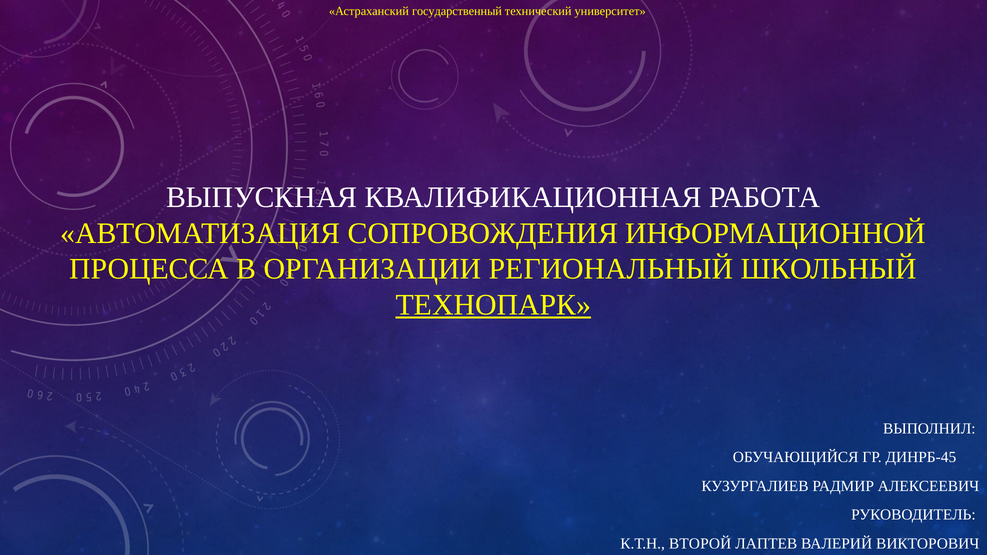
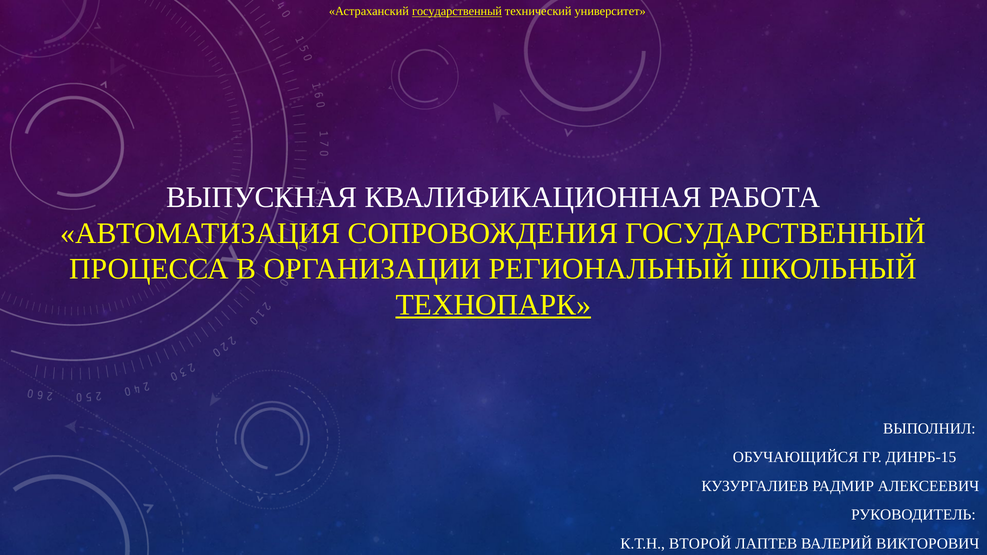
государственный underline: none -> present (457, 11)
СОПРОВОЖДЕНИЯ ИНФОРМАЦИОННОЙ: ИНФОРМАЦИОННОЙ -> ГОСУДАРСТВЕННЫЙ (776, 233)
ДИНРБ-45: ДИНРБ-45 -> ДИНРБ-15 (921, 457)
